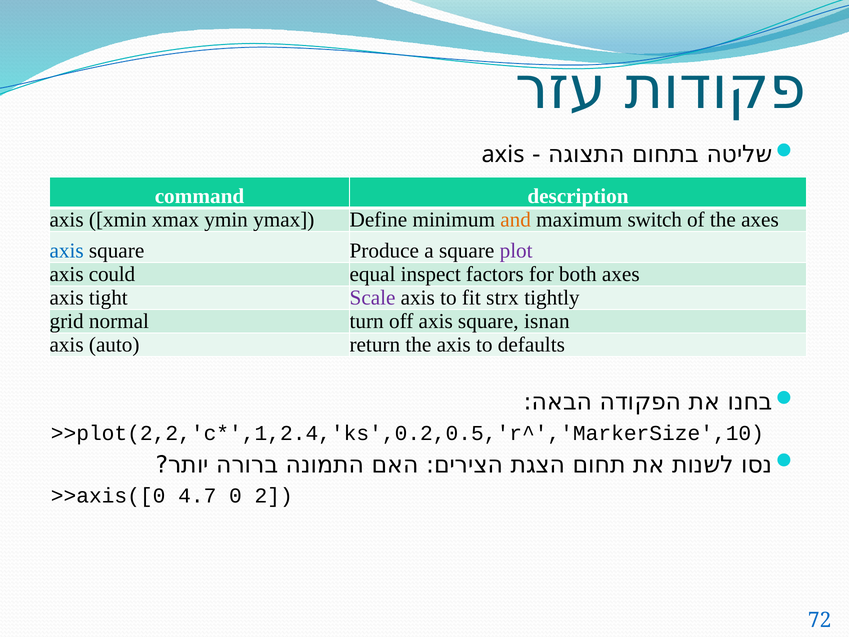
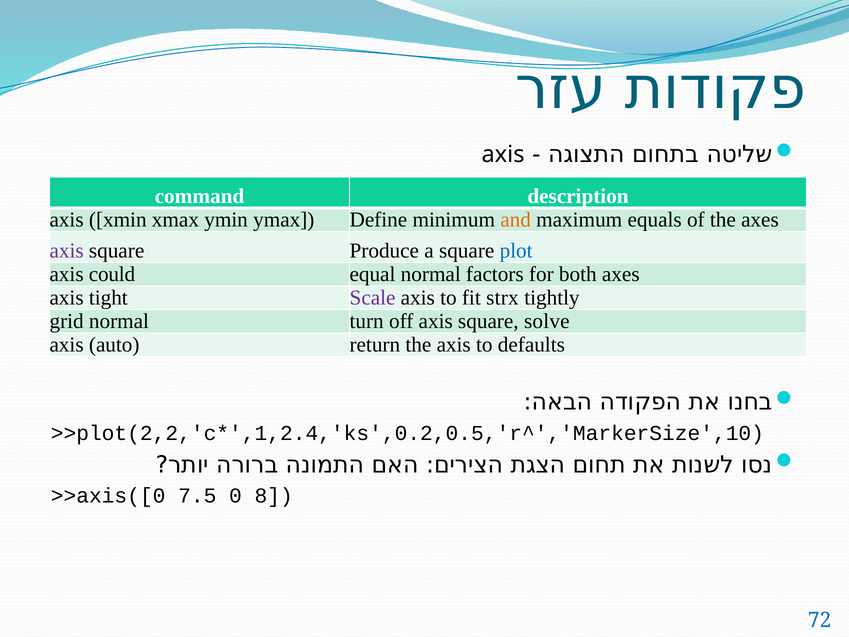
switch: switch -> equals (655, 220)
axis colour: blue -> purple (67, 251)
plot colour: purple -> blue (516, 251)
equal inspect: inspect -> normal (431, 274)
isnan: isnan -> solve (547, 321)
4.7: 4.7 -> 7.5 (197, 496)
2: 2 -> 8 (274, 496)
